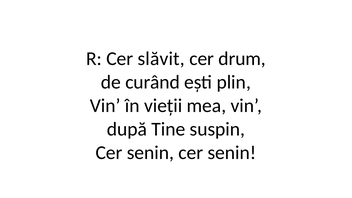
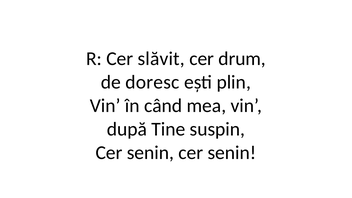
curând: curând -> doresc (152, 82)
vieții: vieții -> când (163, 106)
